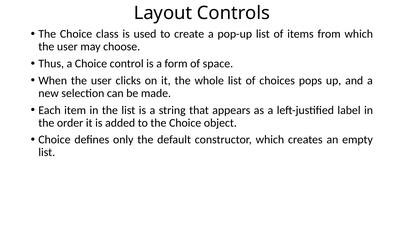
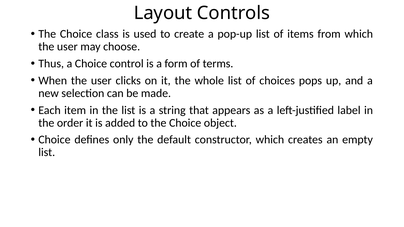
space: space -> terms (218, 64)
